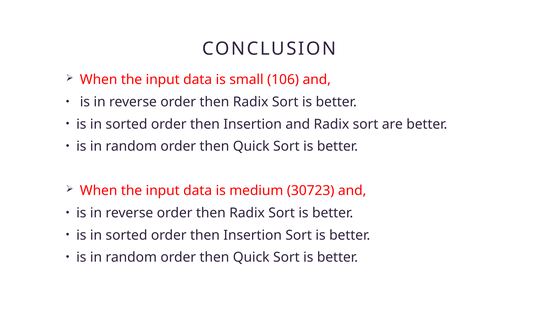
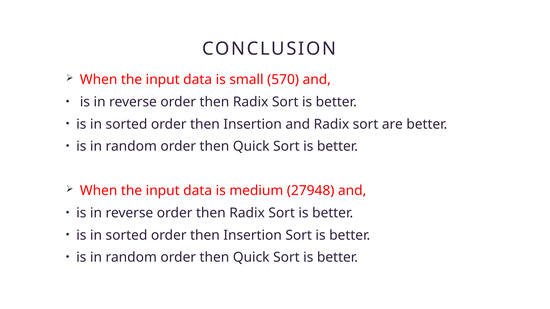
106: 106 -> 570 (283, 80)
30723: 30723 -> 27948 (311, 191)
